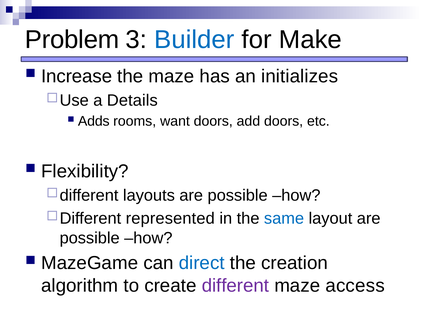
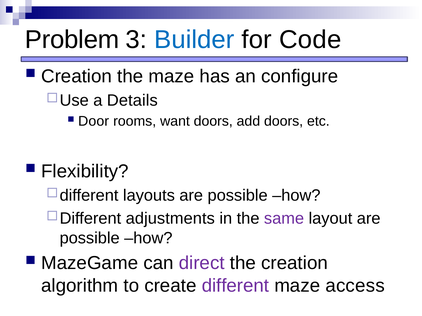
Make: Make -> Code (310, 40)
Increase: Increase -> Creation (77, 76)
initializes: initializes -> configure (300, 76)
Adds: Adds -> Door (94, 121)
represented: represented -> adjustments (170, 219)
same colour: blue -> purple (284, 219)
direct colour: blue -> purple (202, 263)
